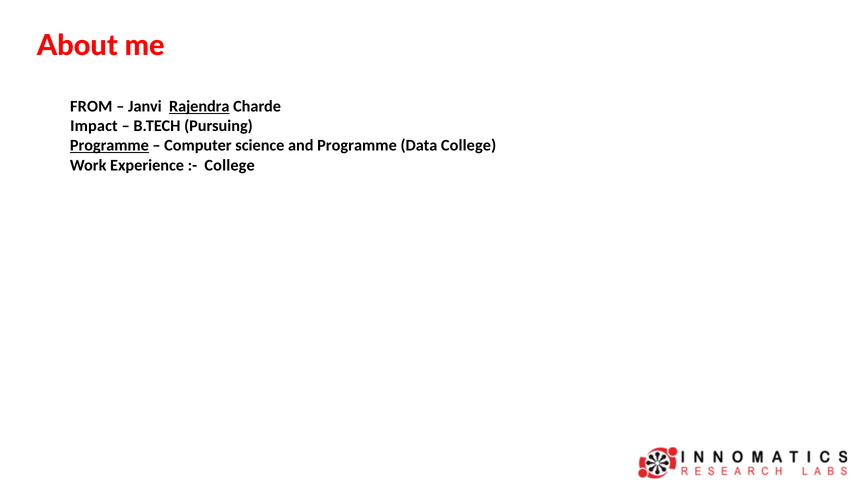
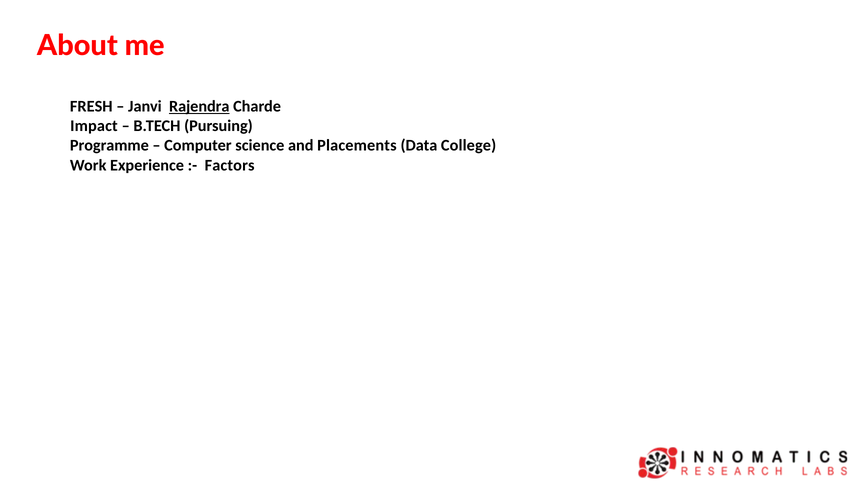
FROM: FROM -> FRESH (91, 107)
Programme underline: present -> none (109, 146)
and Programme: Programme -> Placements (357, 146)
College: College -> Factors (230, 165)
